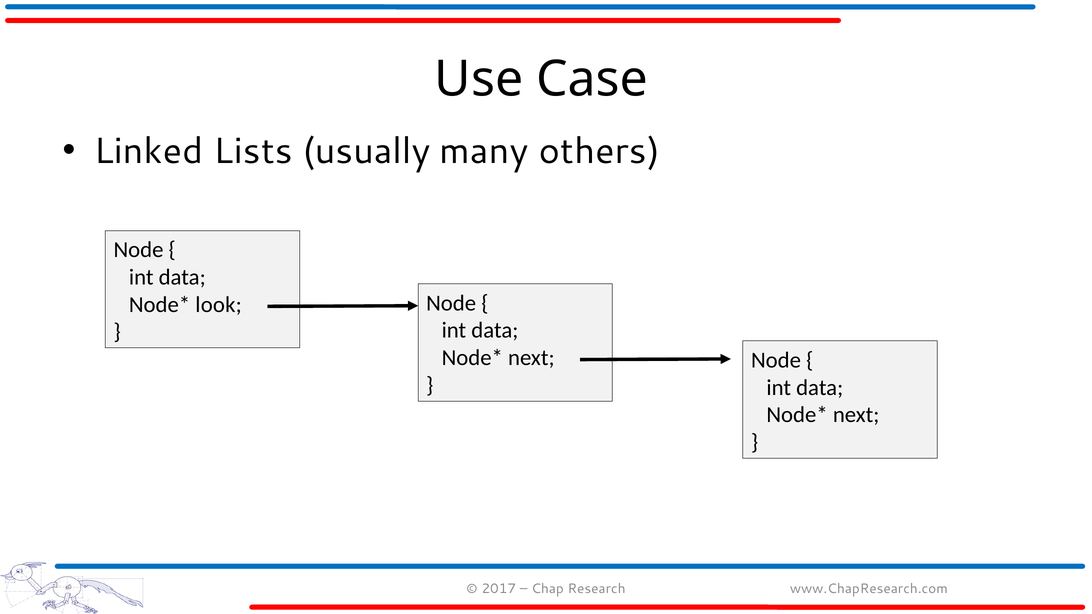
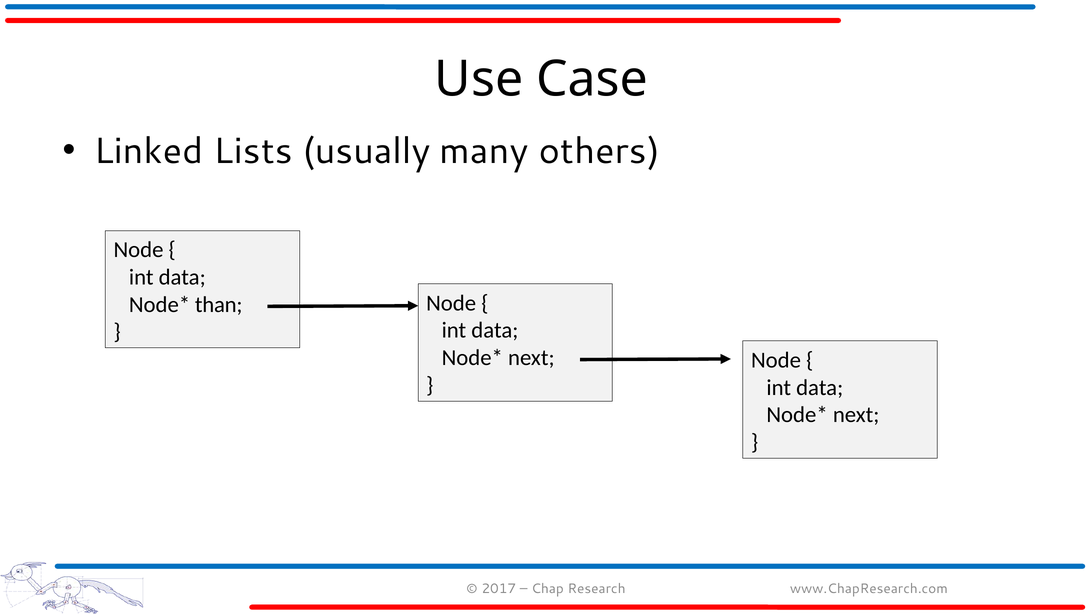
look: look -> than (219, 305)
